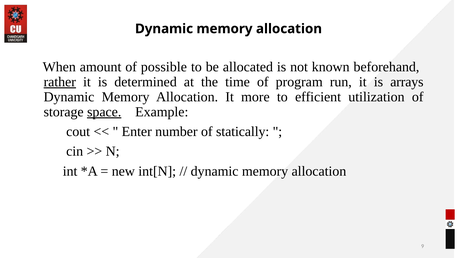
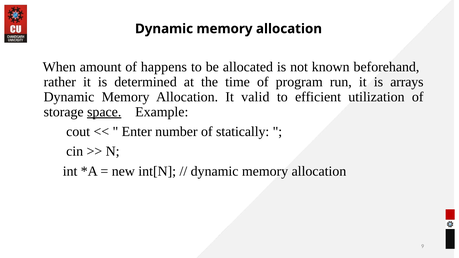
possible: possible -> happens (164, 67)
rather underline: present -> none (60, 82)
more: more -> valid (255, 97)
